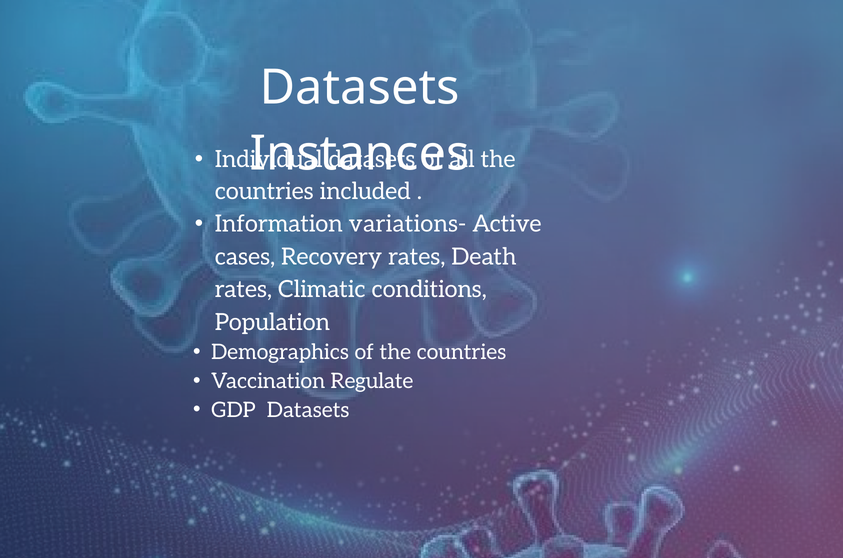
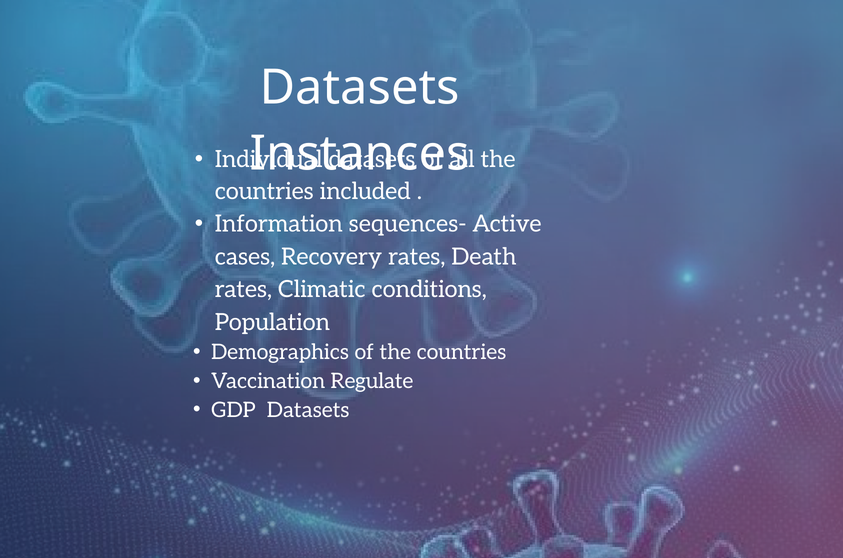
variations-: variations- -> sequences- (407, 224)
